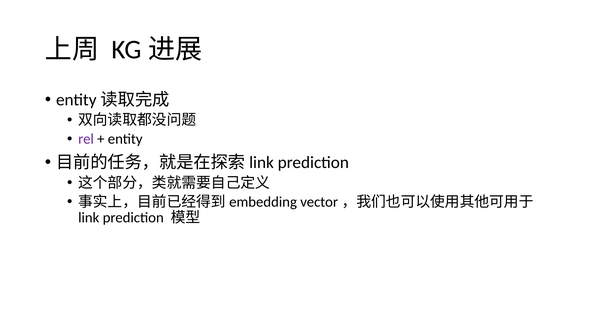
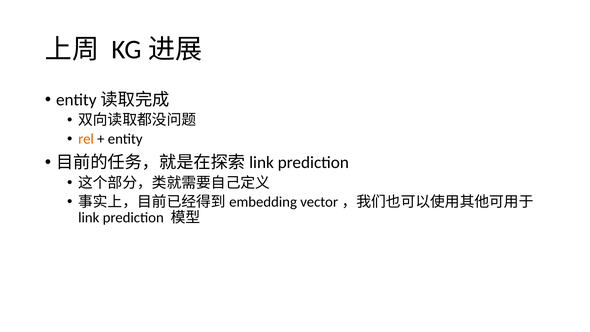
rel colour: purple -> orange (86, 139)
